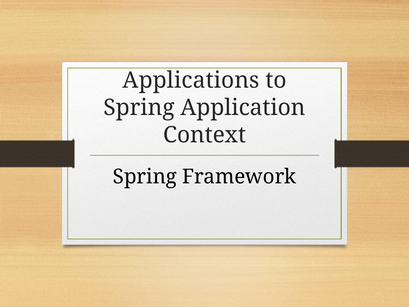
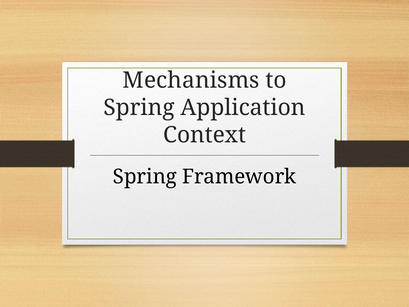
Applications: Applications -> Mechanisms (191, 80)
